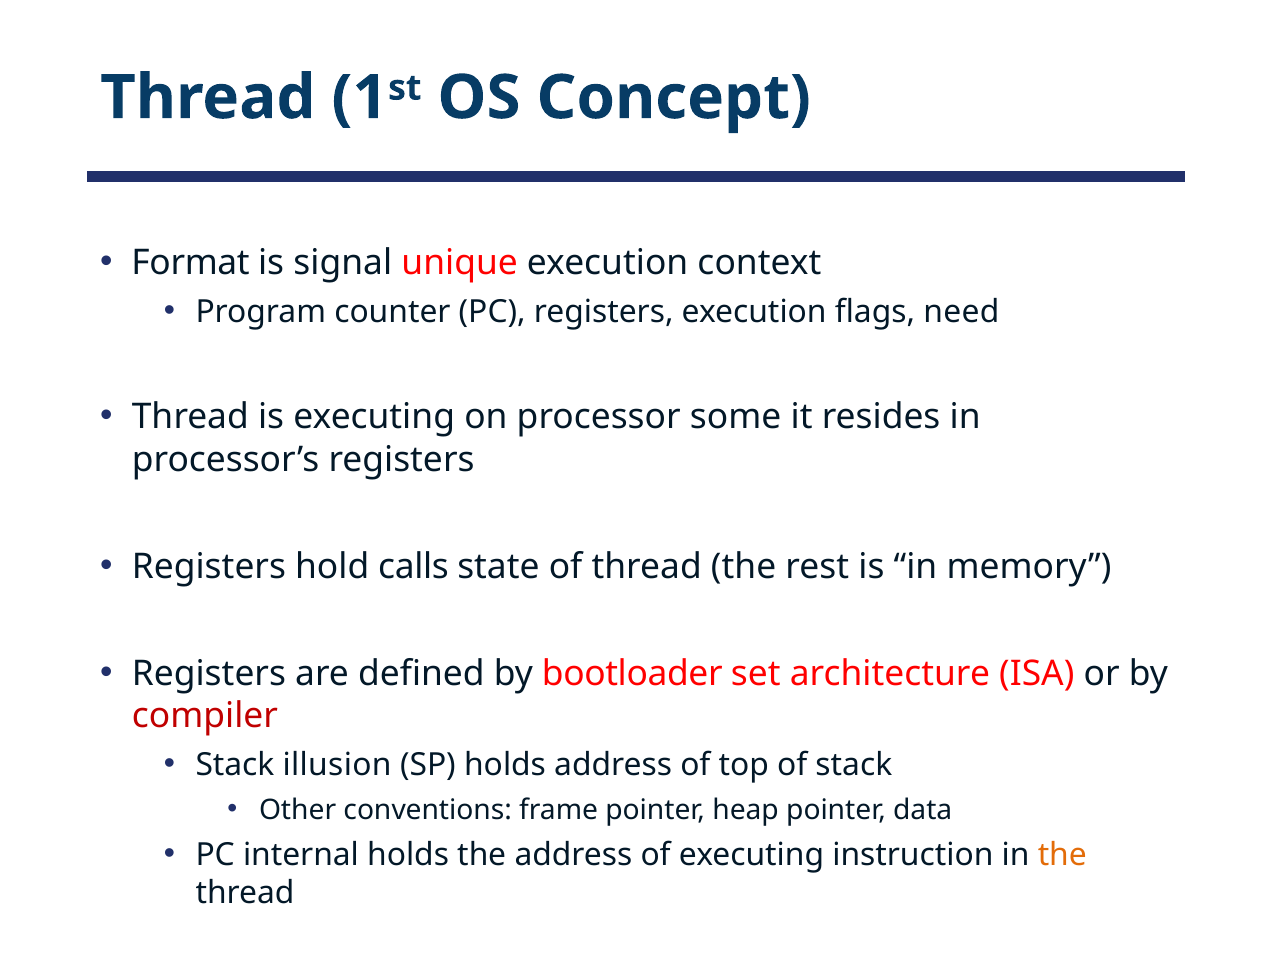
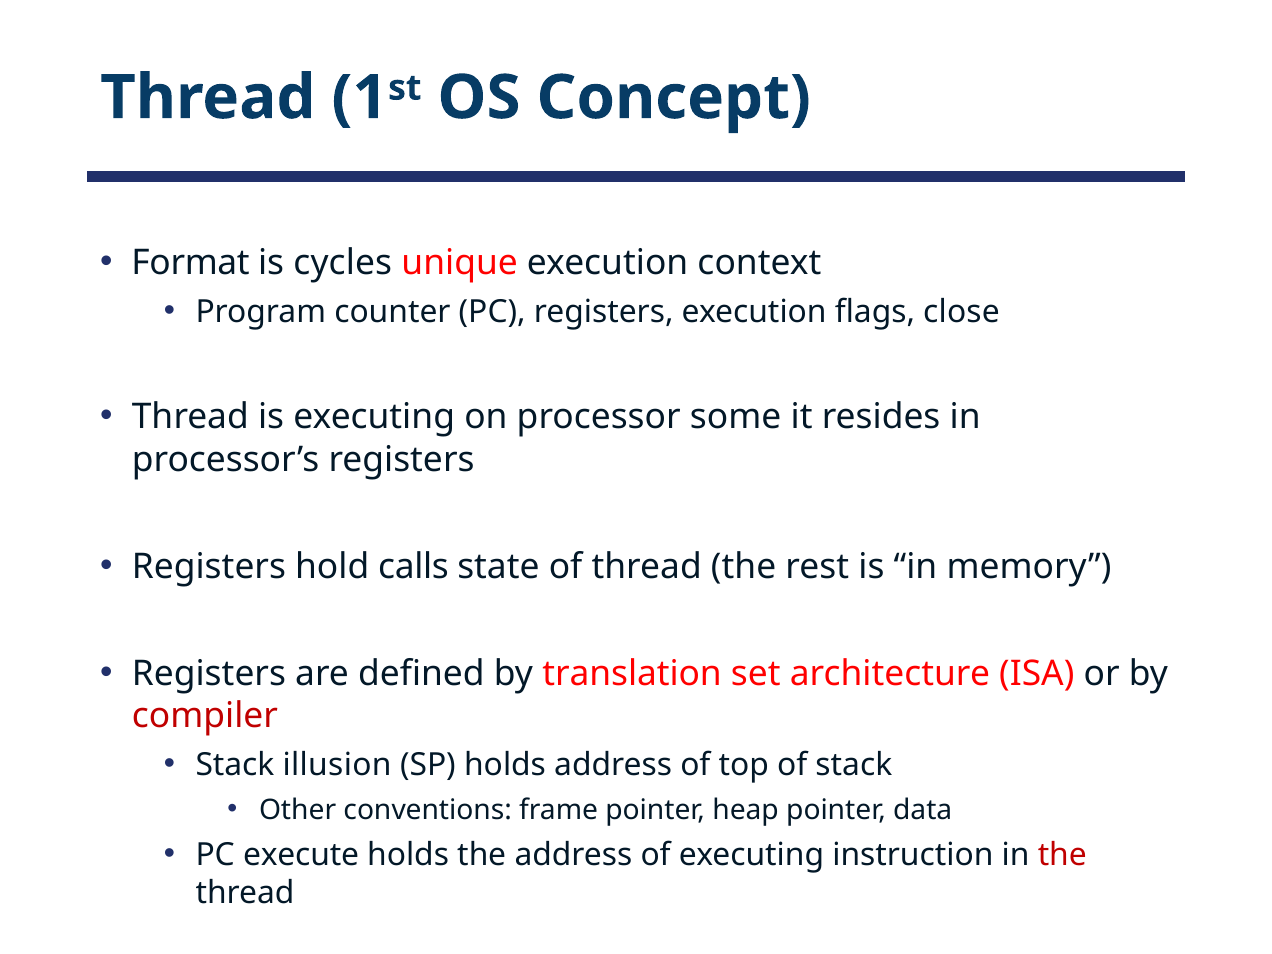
signal: signal -> cycles (343, 263)
need: need -> close (962, 312)
bootloader: bootloader -> translation (632, 674)
internal: internal -> execute (301, 855)
the colour: orange -> red (1062, 855)
